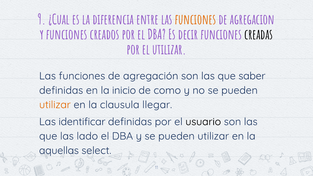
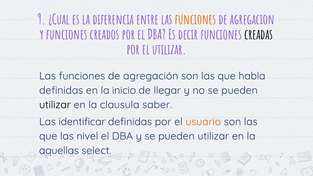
saber: saber -> habla (252, 76)
como: como -> llegar (167, 90)
utilizar colour: orange -> black (55, 105)
llegar: llegar -> saber (157, 105)
usuario colour: black -> orange (203, 122)
lado: lado -> nivel (87, 136)
